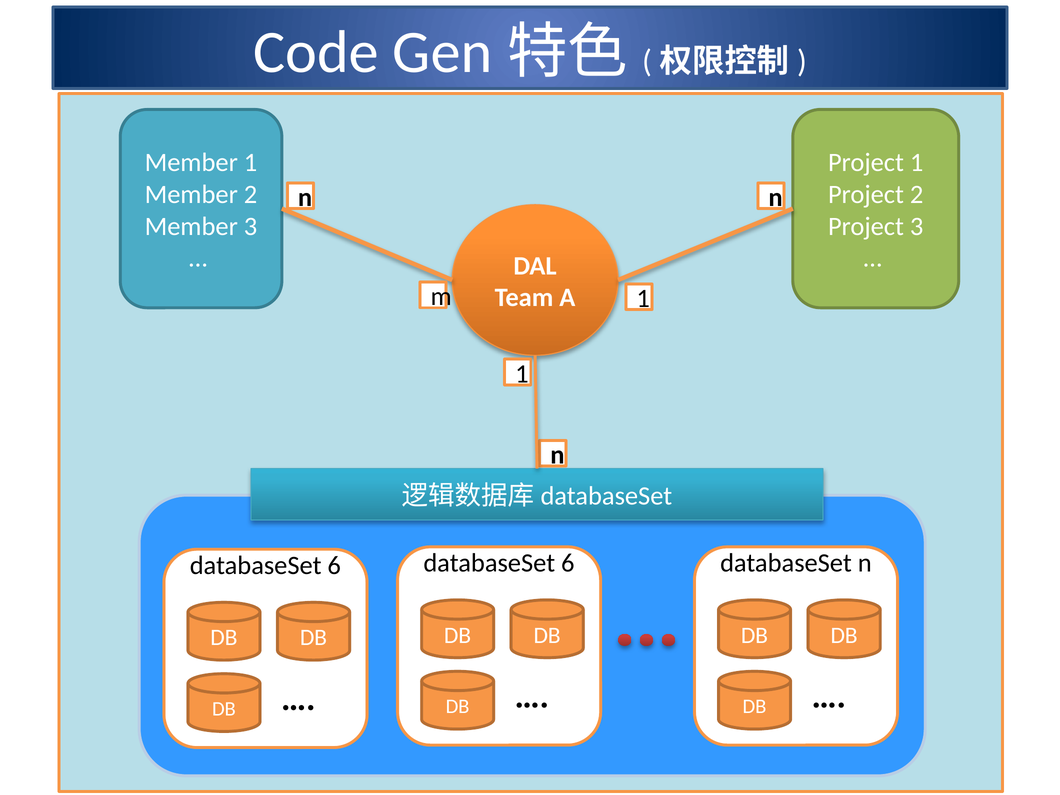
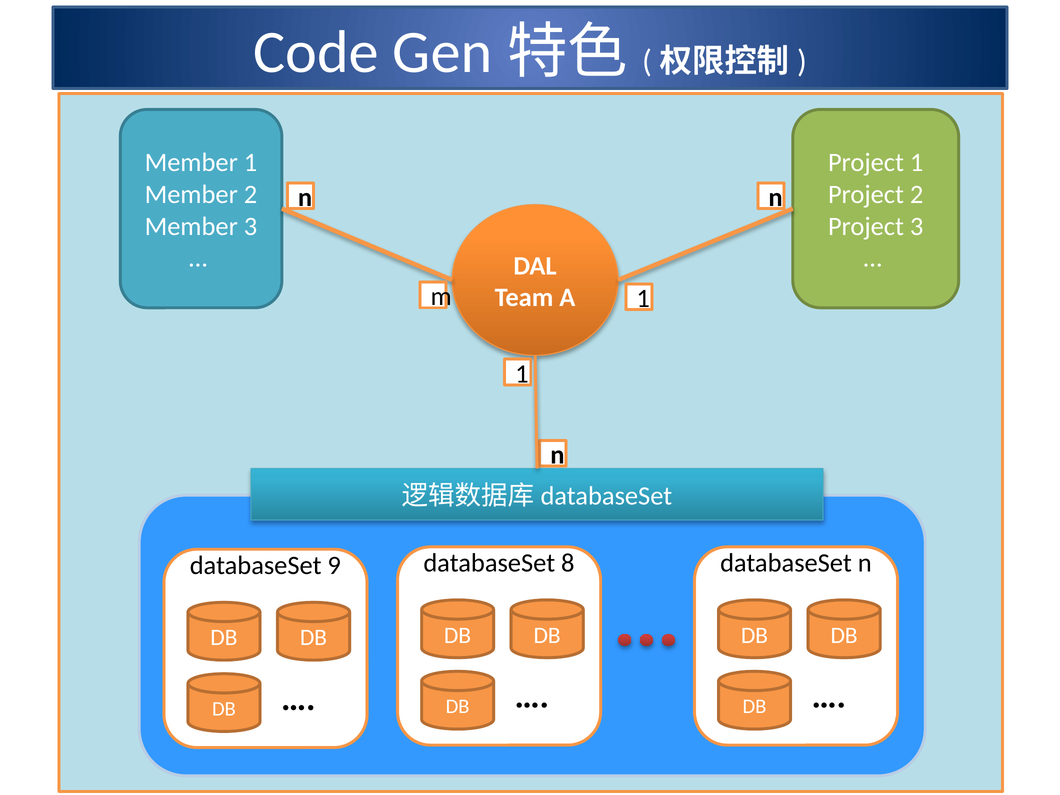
6: 6 -> 8 (568, 563)
6: 6 -> 9 (334, 565)
